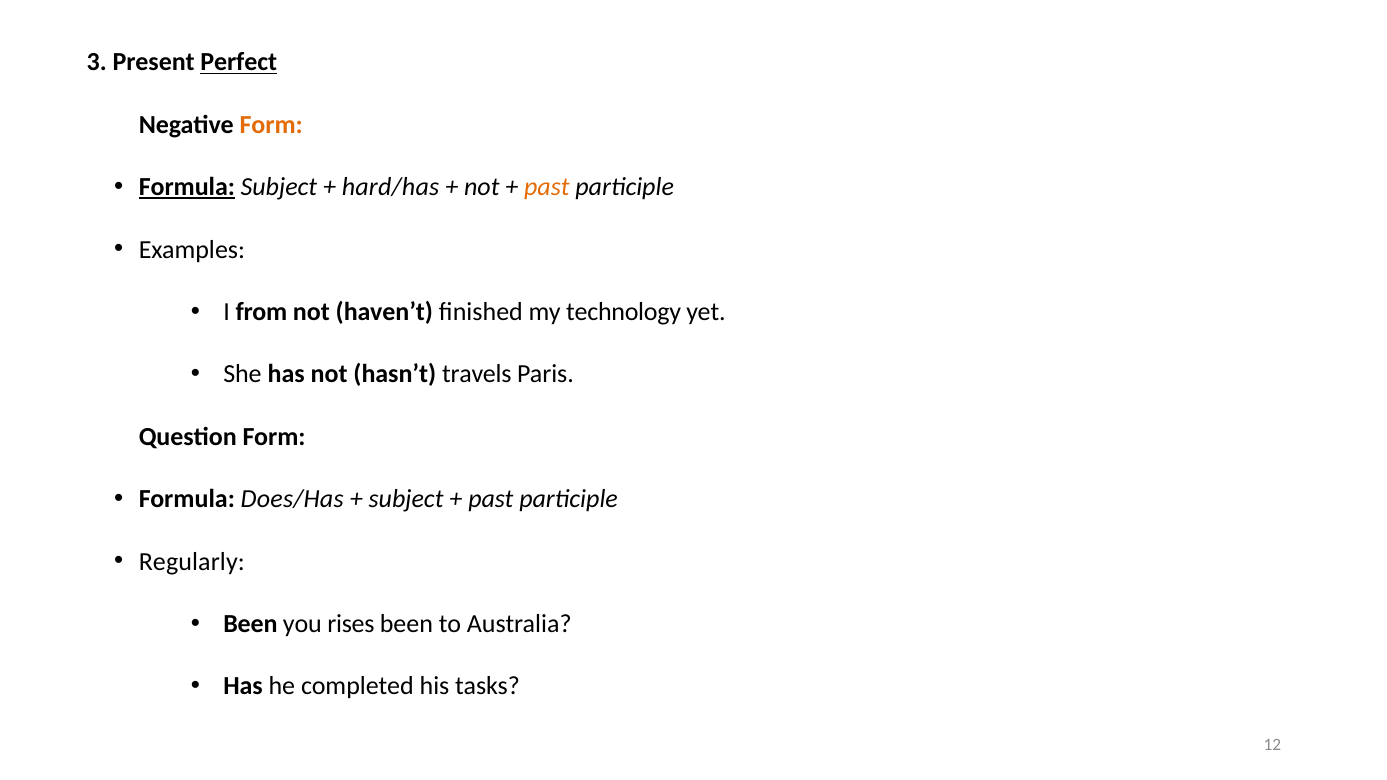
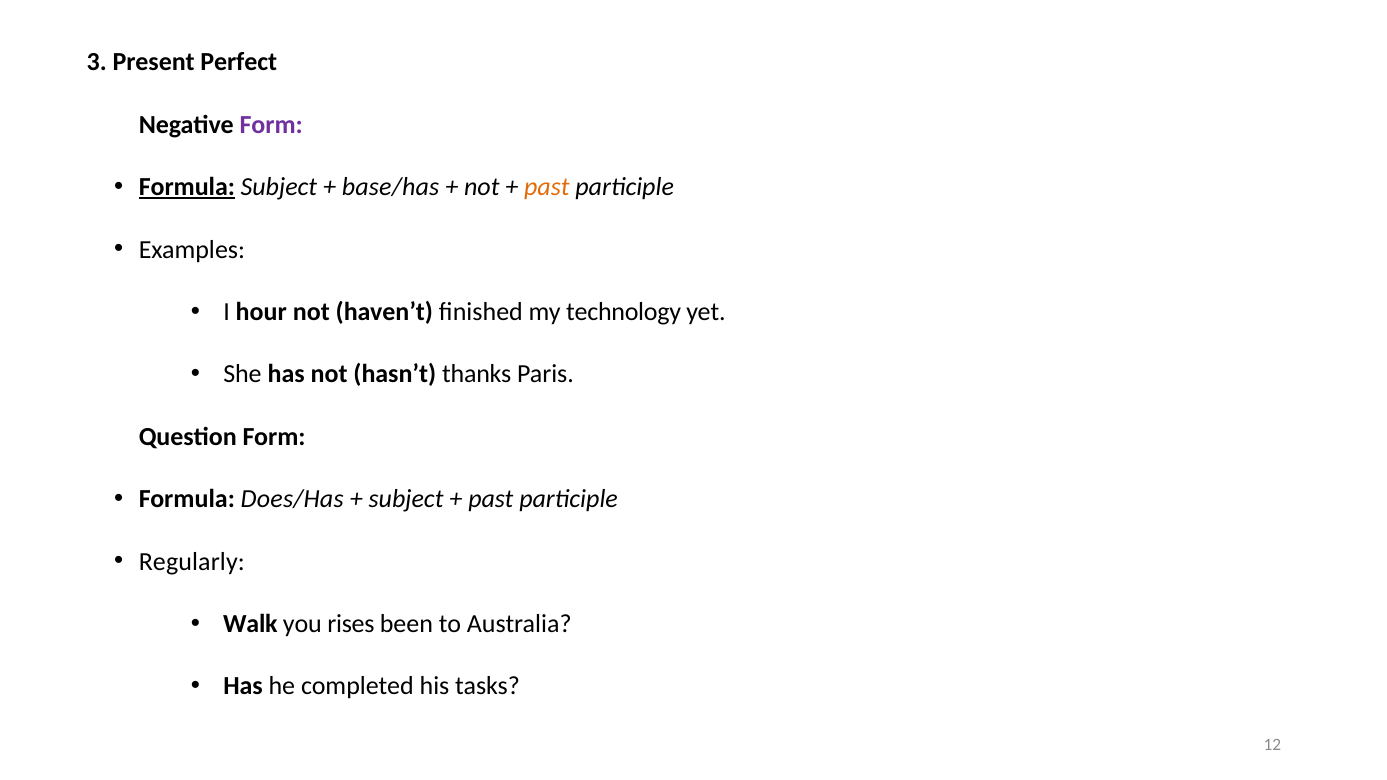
Perfect underline: present -> none (239, 62)
Form colour: orange -> purple (271, 125)
hard/has: hard/has -> base/has (391, 187)
from: from -> hour (261, 312)
travels: travels -> thanks (477, 374)
Been: Been -> Walk (250, 624)
